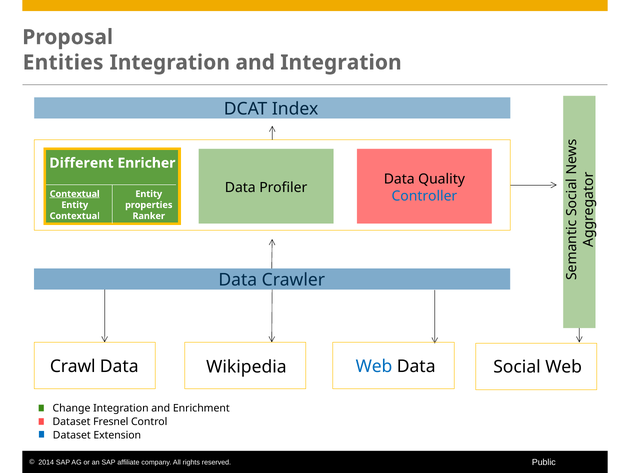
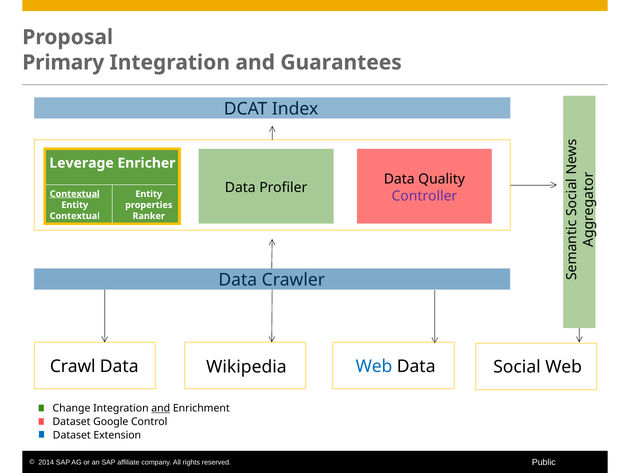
Entities: Entities -> Primary (63, 62)
and Integration: Integration -> Guarantees (341, 62)
Different: Different -> Leverage (82, 163)
Controller colour: blue -> purple (424, 196)
and underline: none -> present (161, 408)
Fresnel: Fresnel -> Google (111, 421)
